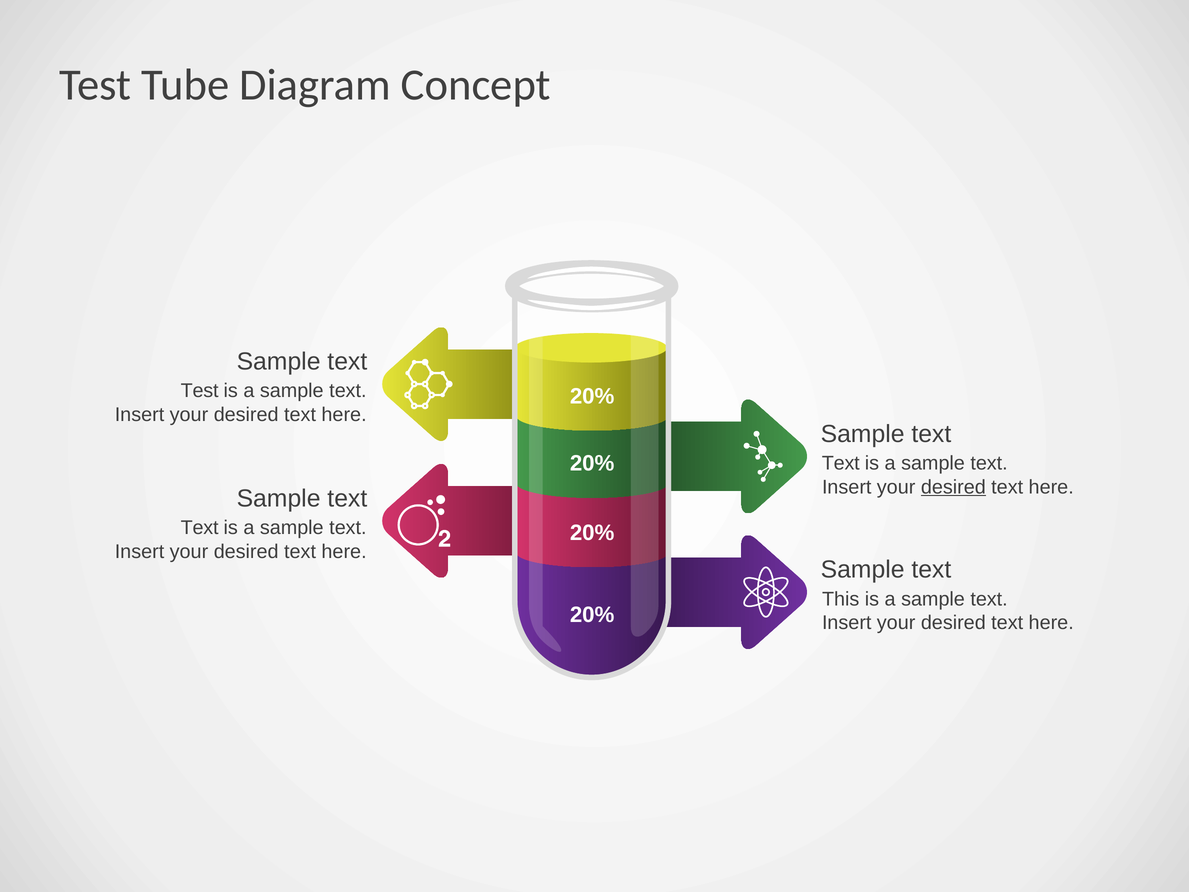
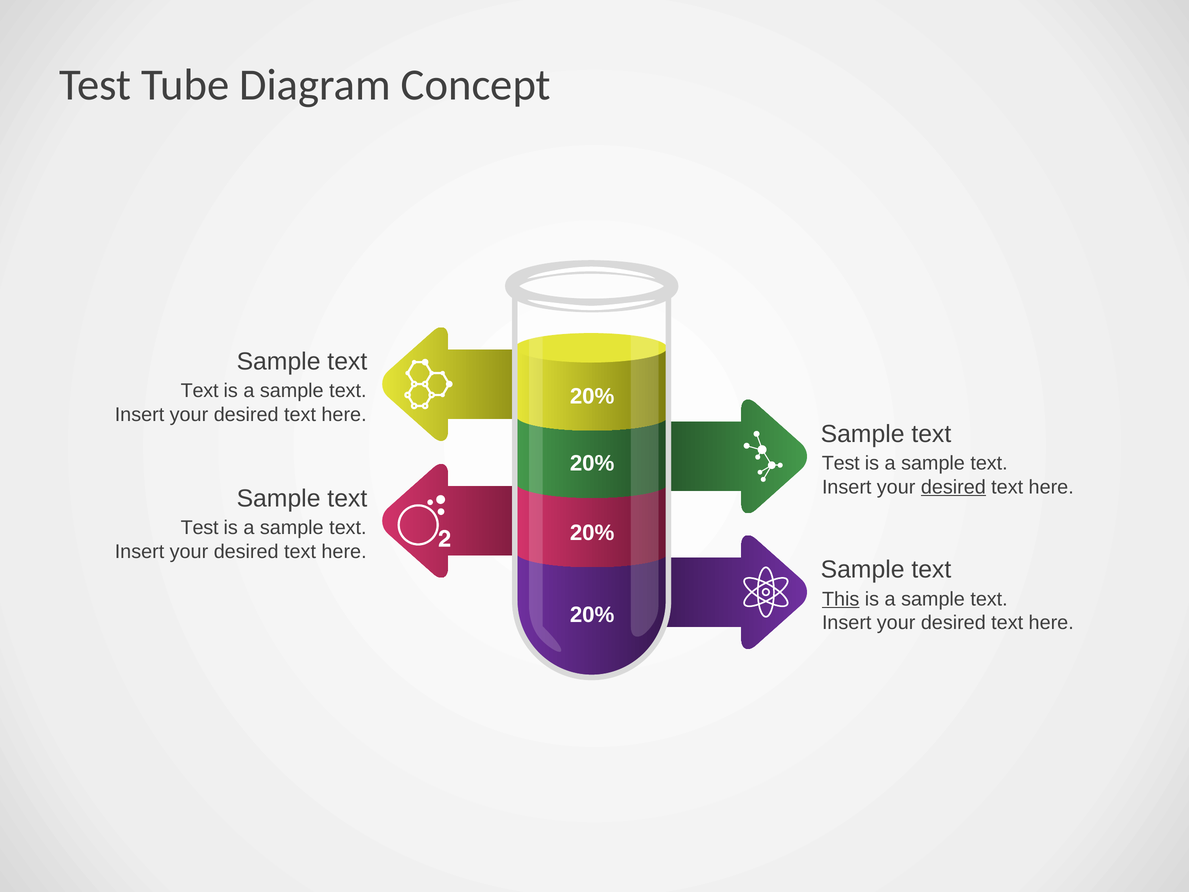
Test: Test -> Text (200, 391)
Text: Text -> Test (841, 463)
Text: Text -> Test (200, 528)
This underline: none -> present (841, 599)
